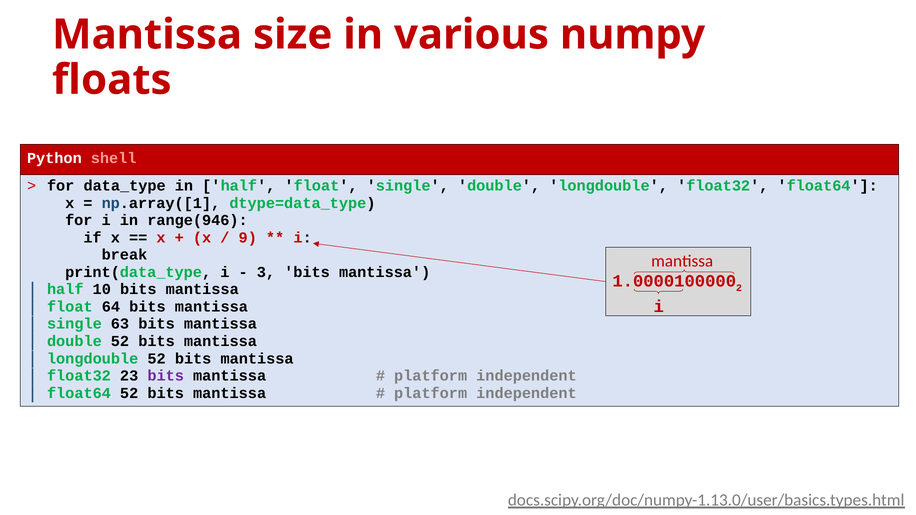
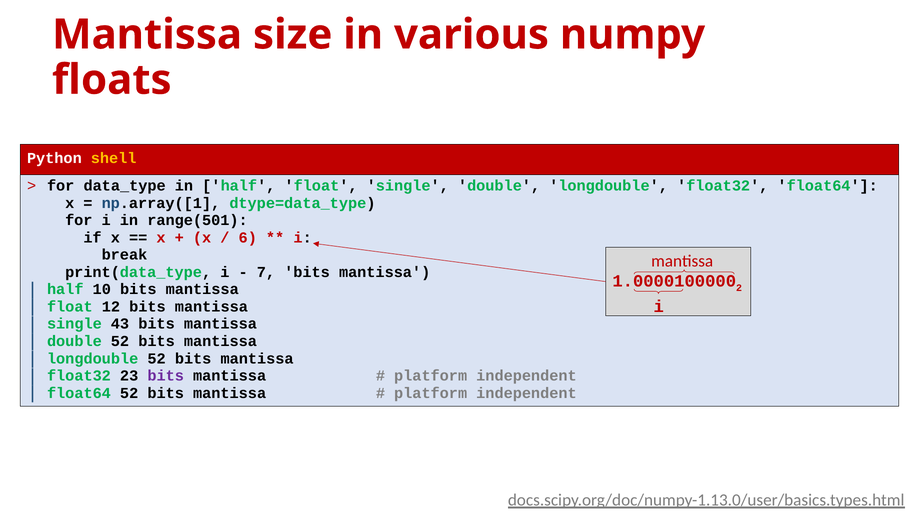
shell colour: pink -> yellow (114, 158)
range(946: range(946 -> range(501 (197, 220)
9: 9 -> 6 (248, 238)
3: 3 -> 7 (266, 272)
64: 64 -> 12 (111, 307)
63: 63 -> 43 (120, 324)
